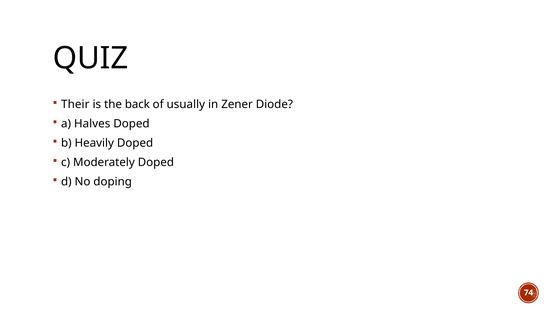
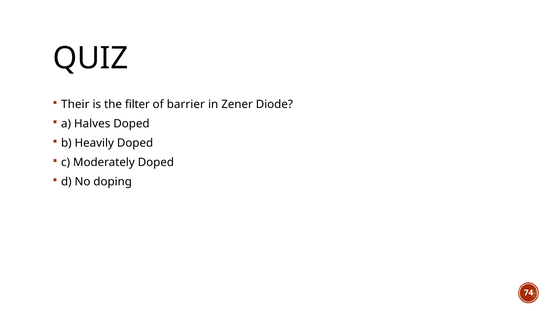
back: back -> filter (137, 105)
usually: usually -> barrier (186, 105)
